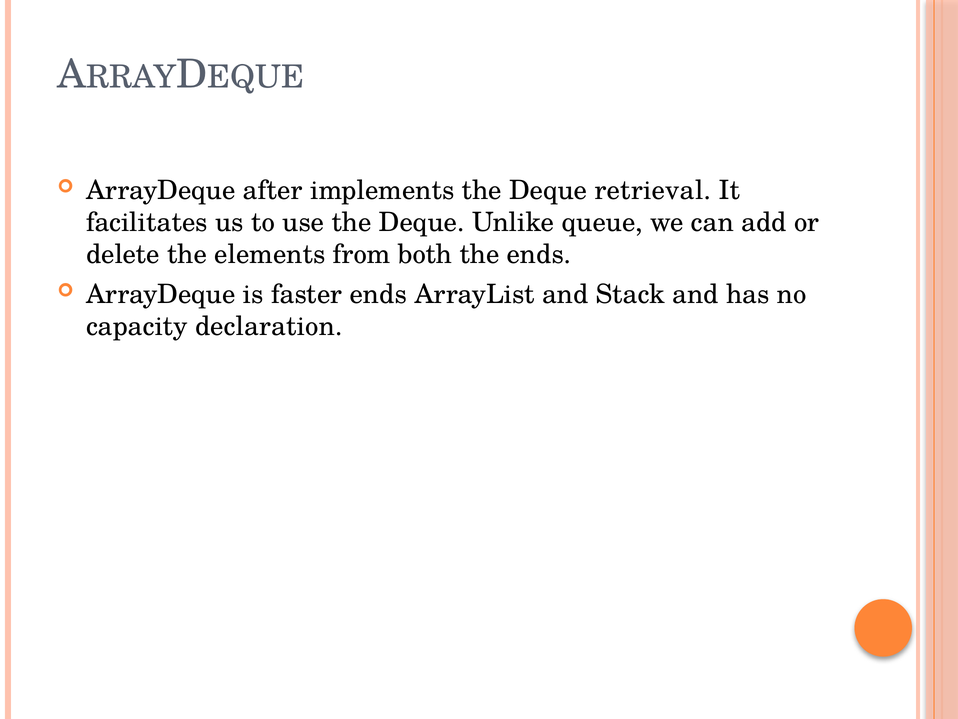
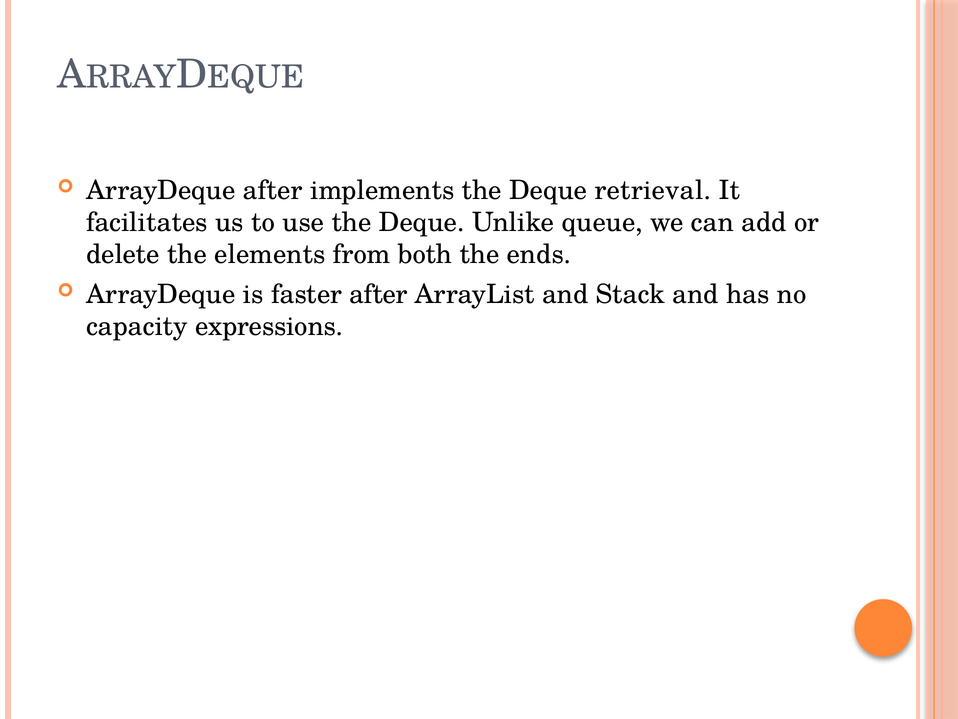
faster ends: ends -> after (378, 294)
declaration: declaration -> expressions (269, 326)
